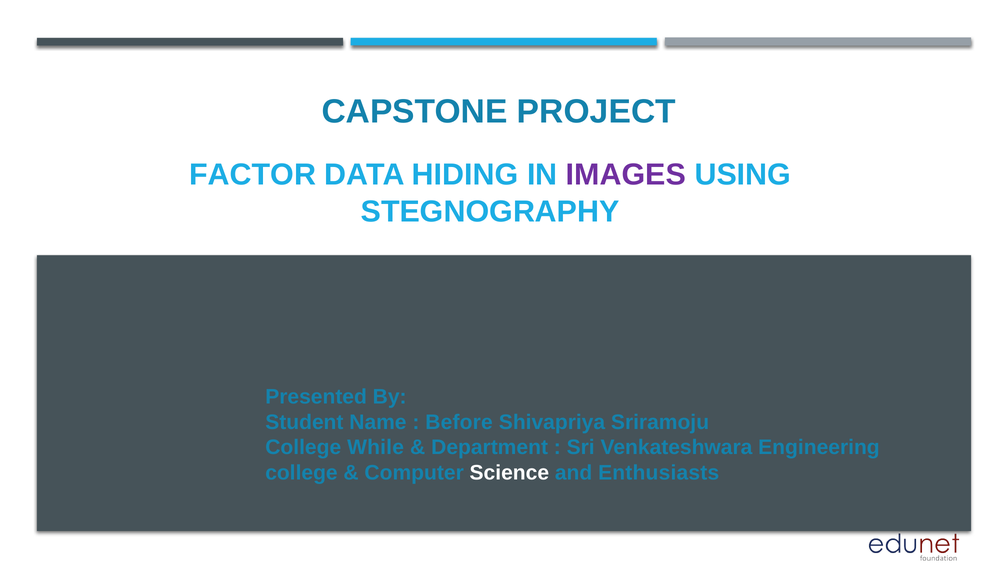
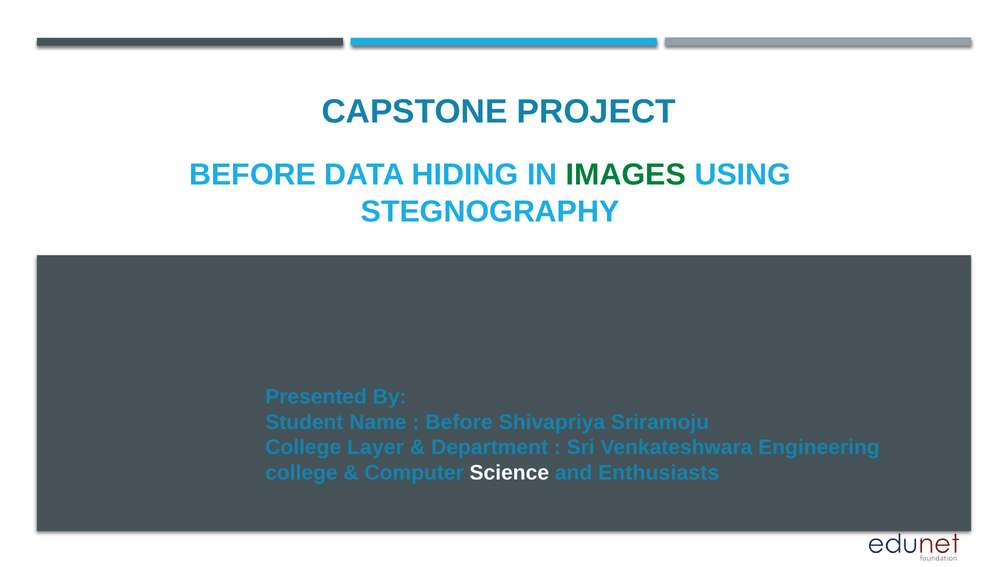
FACTOR: FACTOR -> BEFORE (253, 175)
IMAGES colour: purple -> green (626, 175)
While: While -> Layer (376, 447)
